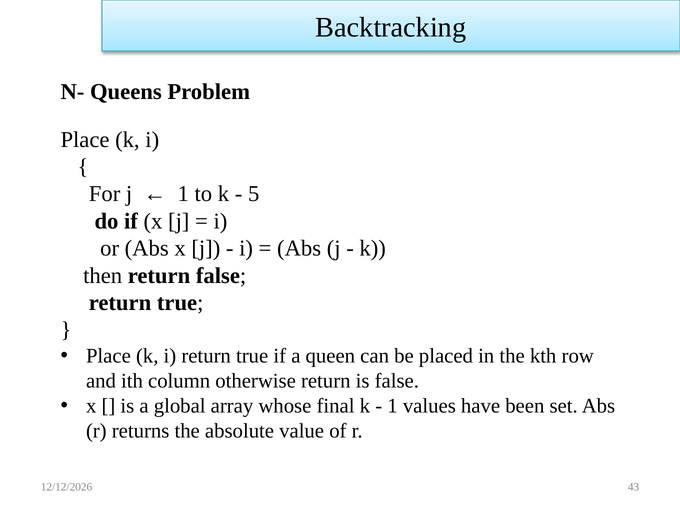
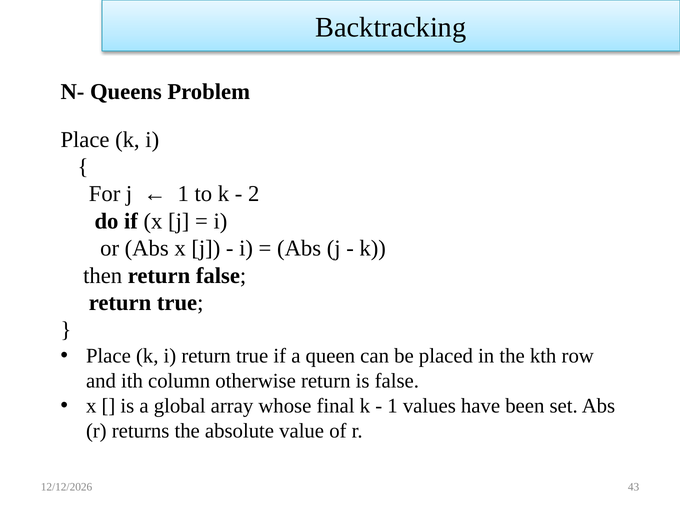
5: 5 -> 2 (254, 194)
